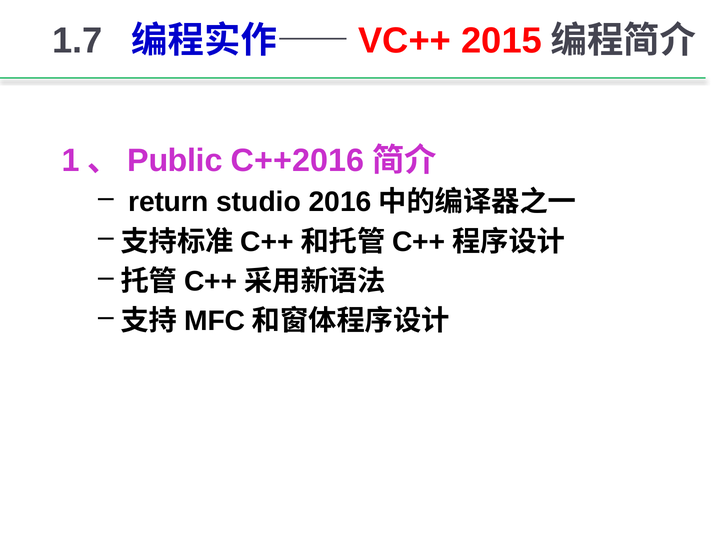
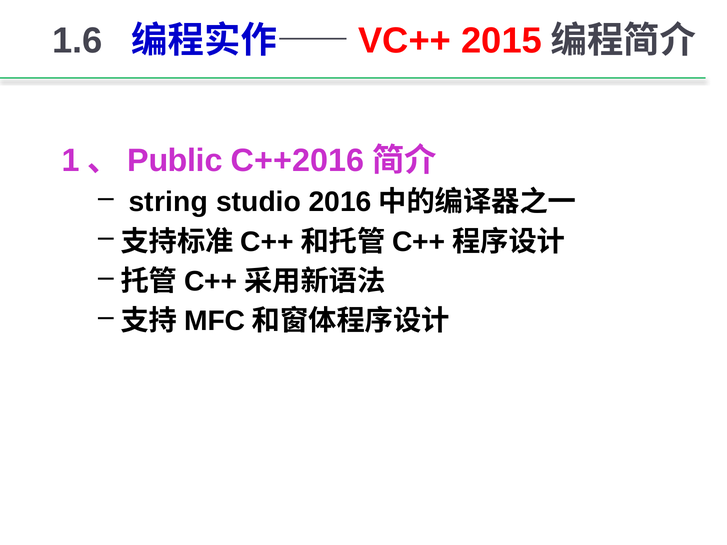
1.7: 1.7 -> 1.6 (77, 41)
return: return -> string (168, 202)
